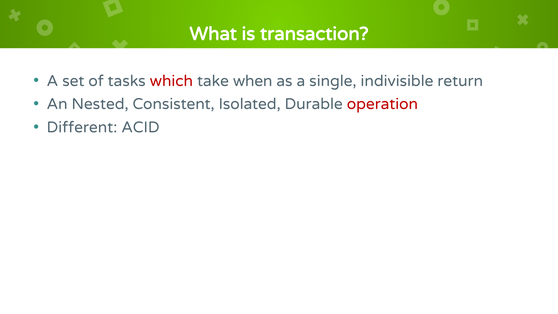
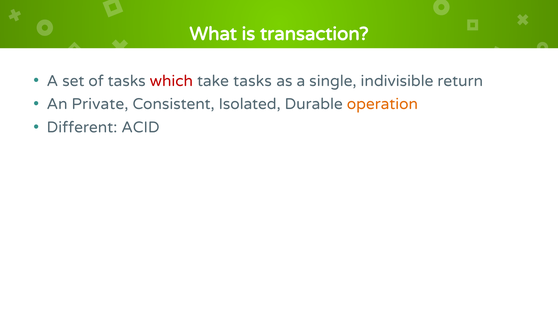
take when: when -> tasks (253, 81)
Nested: Nested -> Private (100, 104)
operation colour: red -> orange (382, 104)
